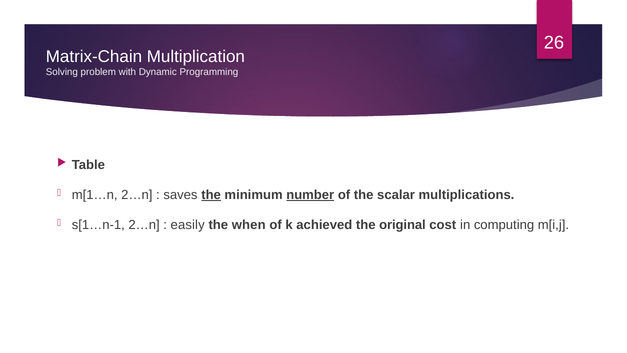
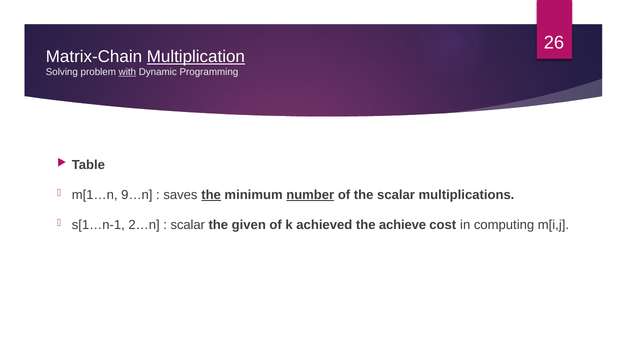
Multiplication underline: none -> present (196, 57)
with underline: none -> present (127, 72)
m[1…n 2…n: 2…n -> 9…n (137, 195)
easily: easily -> scalar (188, 225)
when: when -> given (249, 225)
original: original -> achieve (402, 225)
